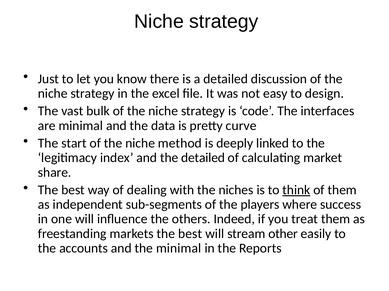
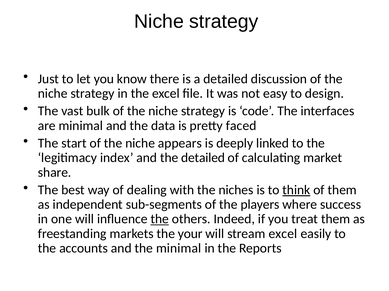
curve: curve -> faced (241, 126)
method: method -> appears (180, 144)
the underline: none -> present (160, 220)
markets the best: best -> your (190, 234)
stream other: other -> excel (283, 234)
